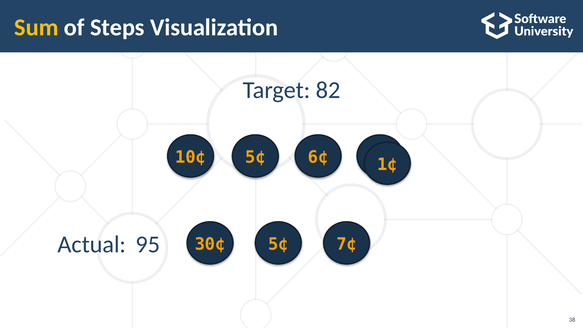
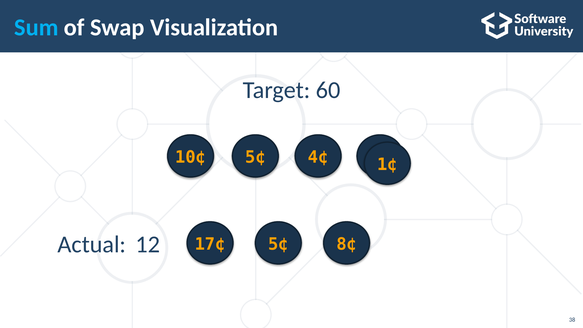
Sum colour: yellow -> light blue (36, 28)
Steps: Steps -> Swap (117, 28)
82: 82 -> 60 (328, 90)
6¢: 6¢ -> 4¢ (318, 157)
95: 95 -> 12 (148, 244)
30¢: 30¢ -> 17¢ (210, 244)
7¢: 7¢ -> 8¢ (347, 244)
